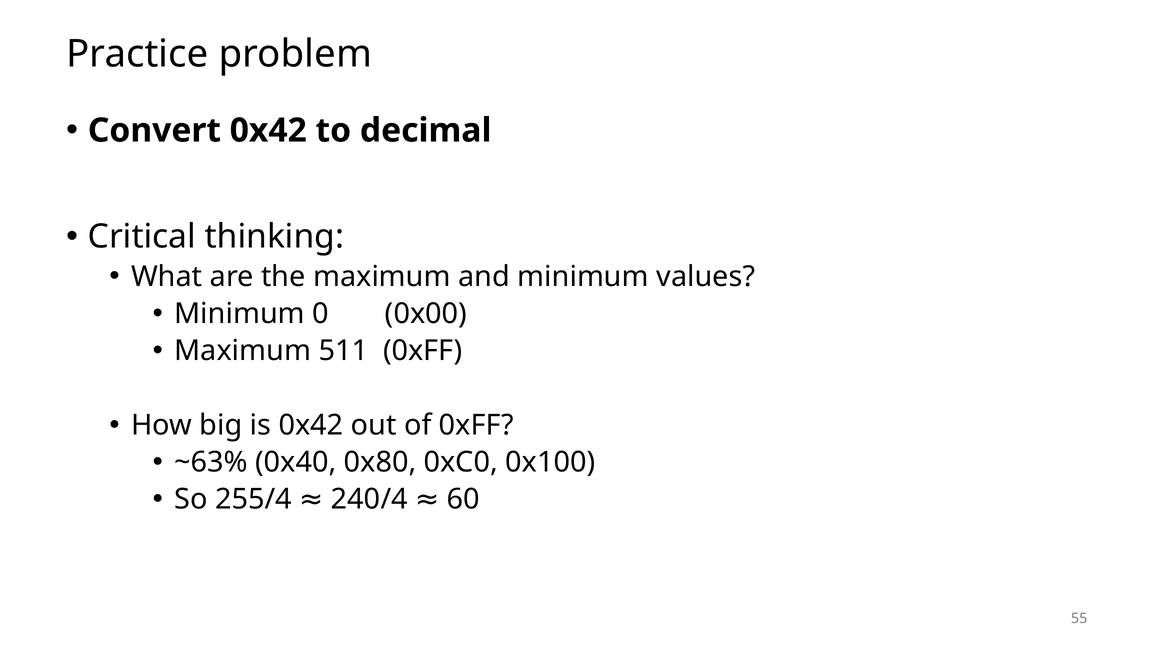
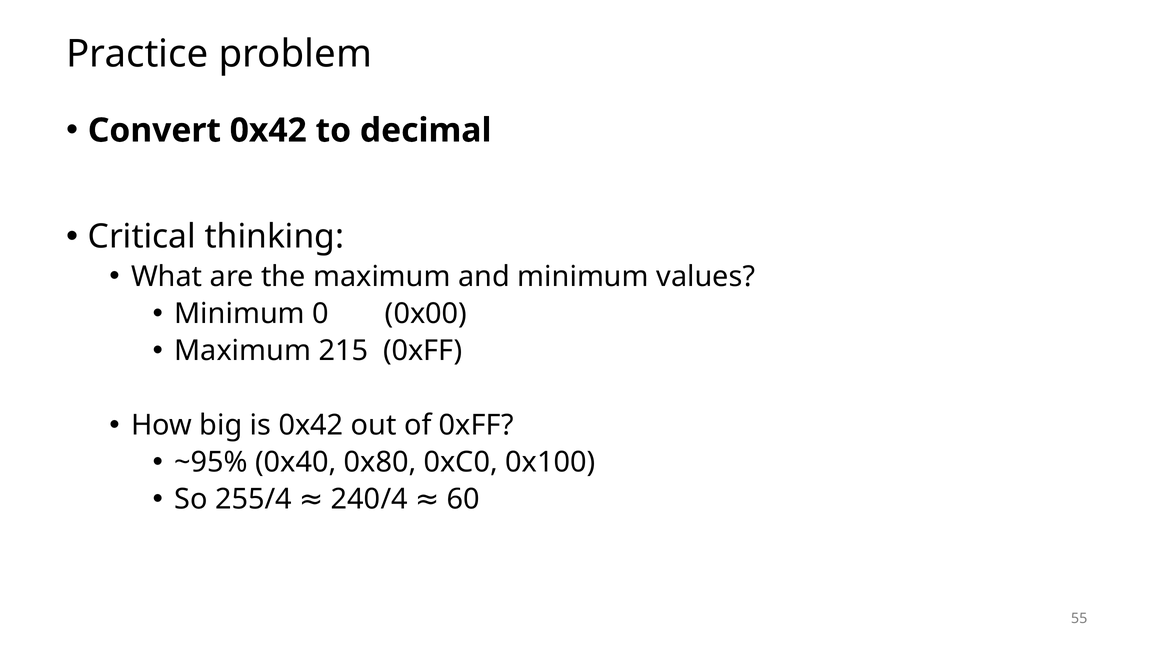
511: 511 -> 215 (343, 351)
~63%: ~63% -> ~95% (211, 462)
